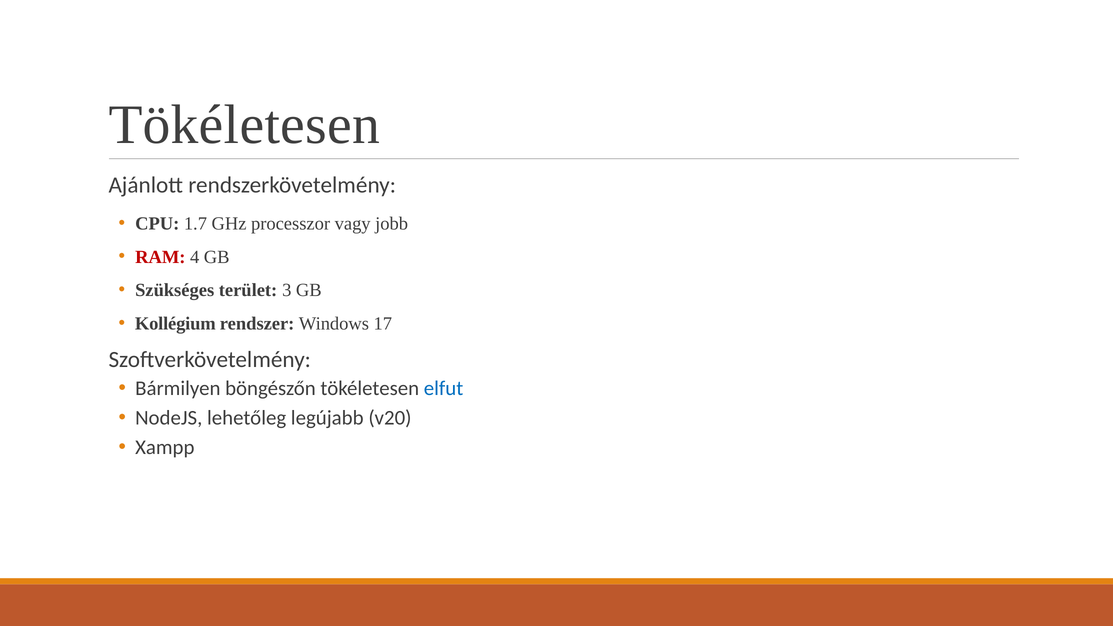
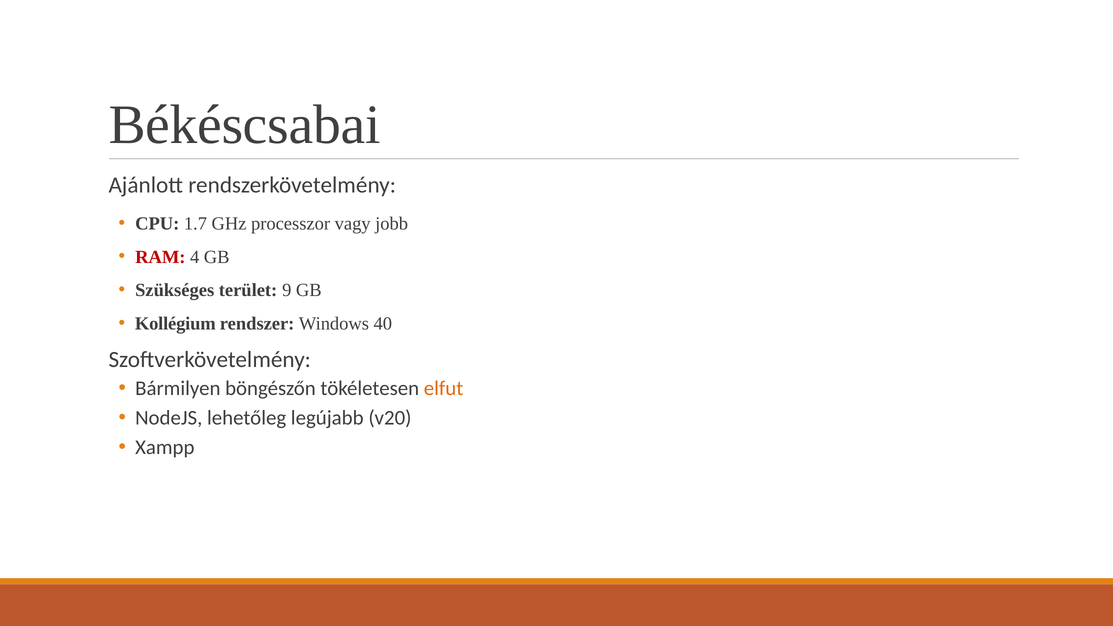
Tökéletesen: Tökéletesen -> Békéscsabai (244, 125)
3: 3 -> 9 (287, 290)
17: 17 -> 40 (383, 324)
elfut colour: blue -> orange (444, 388)
